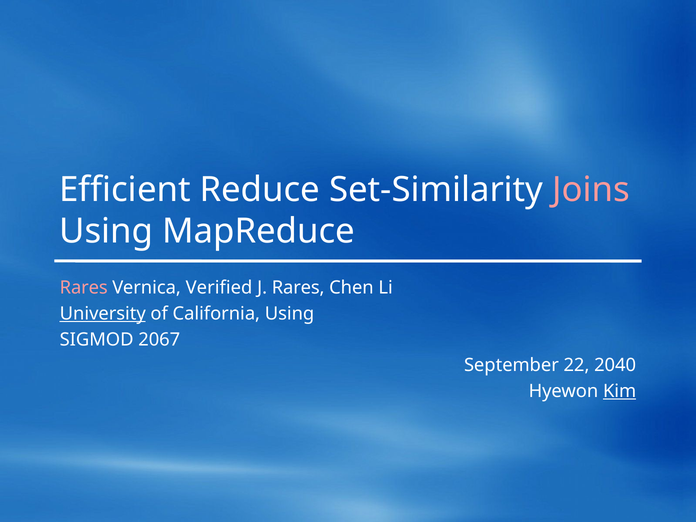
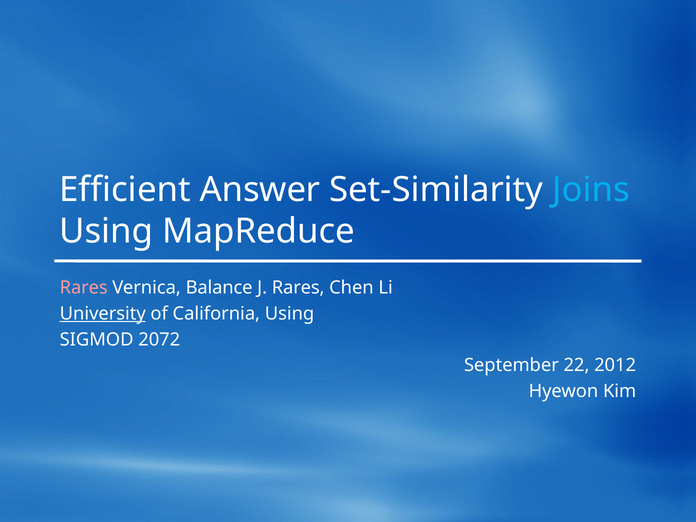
Reduce: Reduce -> Answer (260, 190)
Joins colour: pink -> light blue (591, 190)
Verified: Verified -> Balance (219, 288)
2067: 2067 -> 2072 (159, 339)
2040: 2040 -> 2012 (615, 365)
Kim underline: present -> none (620, 391)
